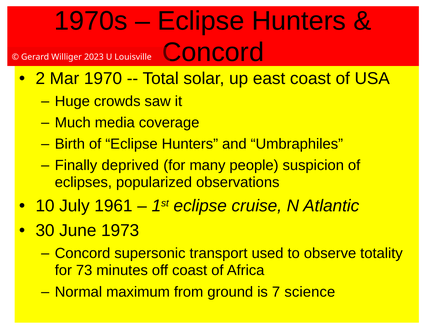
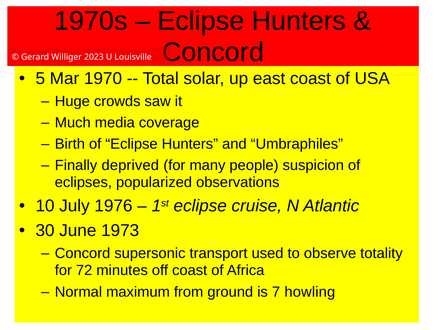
2: 2 -> 5 (40, 79)
1961: 1961 -> 1976 (113, 206)
73: 73 -> 72 (84, 271)
science: science -> howling (310, 292)
